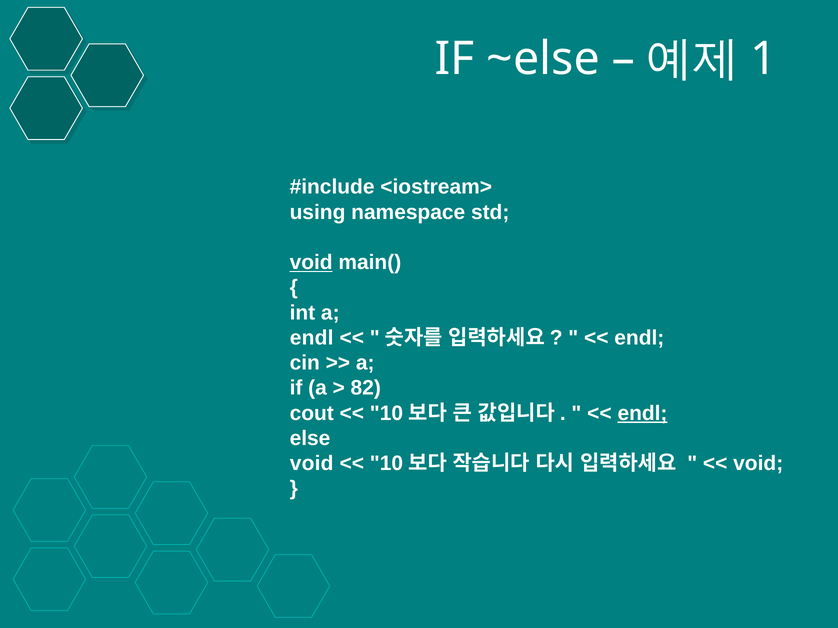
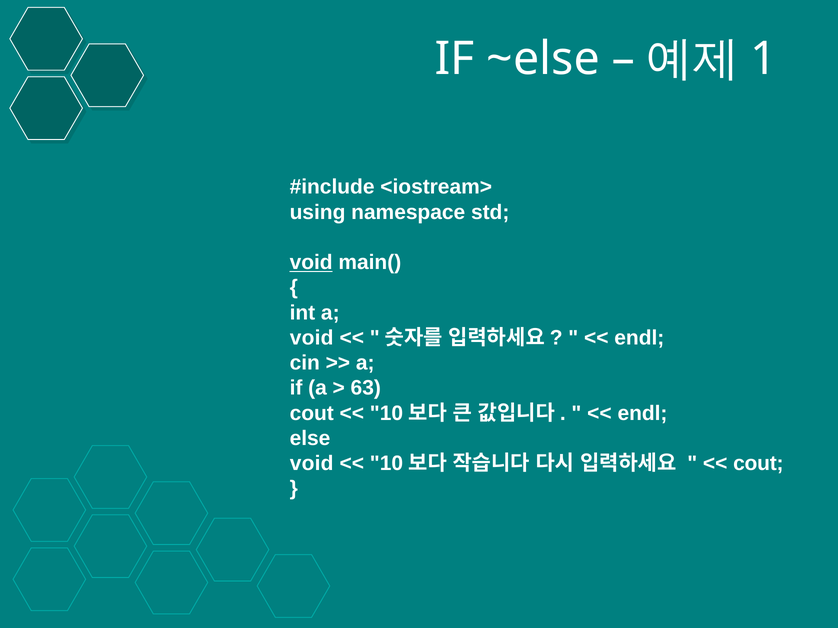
endl: endl -> void (312, 338)
82: 82 -> 63 (366, 388)
endl underline: present -> none (642, 413)
void: void -> cout (758, 464)
